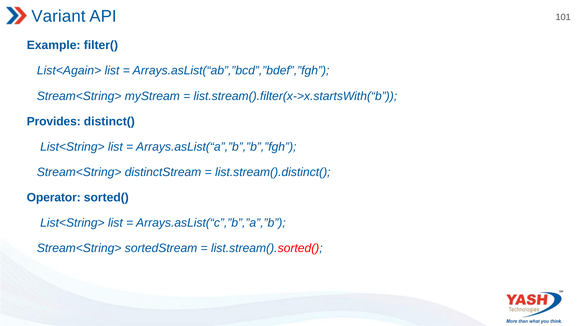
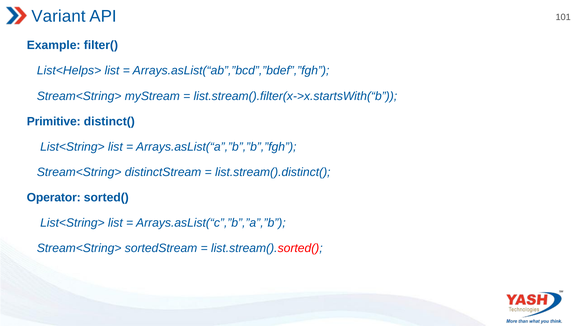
List<Again>: List<Again> -> List<Helps> (69, 71)
Provides: Provides -> Primitive (54, 121)
